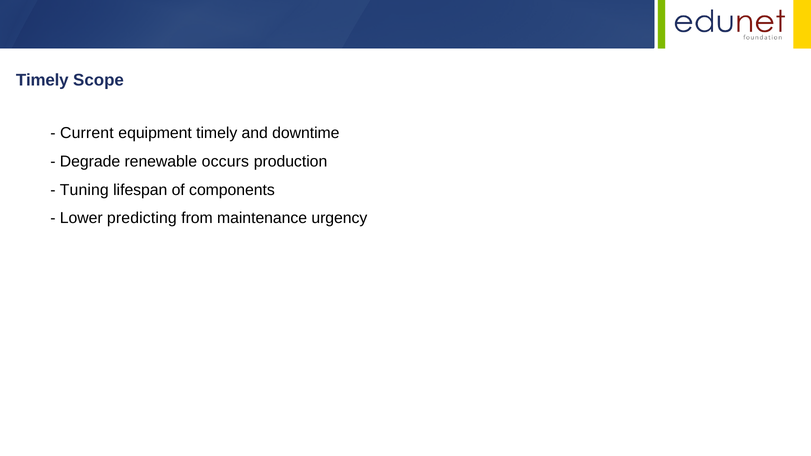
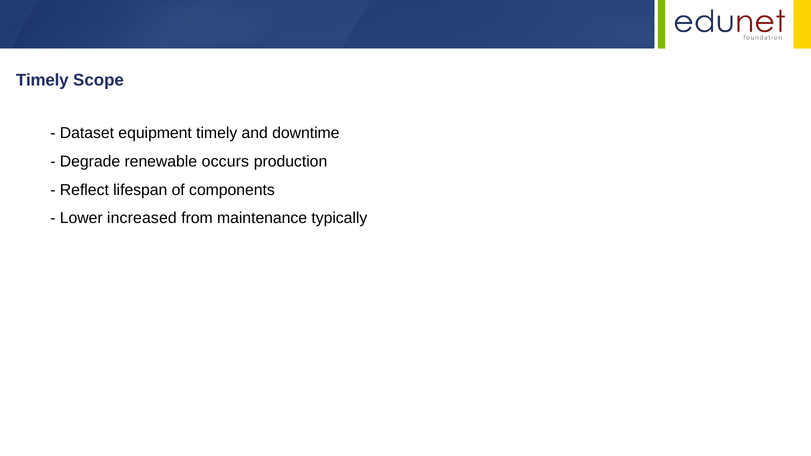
Current: Current -> Dataset (87, 133)
Tuning: Tuning -> Reflect (84, 190)
predicting: predicting -> increased (142, 218)
urgency: urgency -> typically (339, 218)
